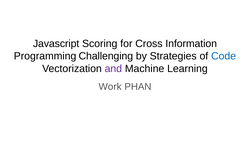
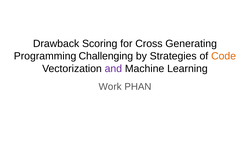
Javascript: Javascript -> Drawback (56, 43)
Information: Information -> Generating (191, 43)
Code colour: blue -> orange (224, 56)
